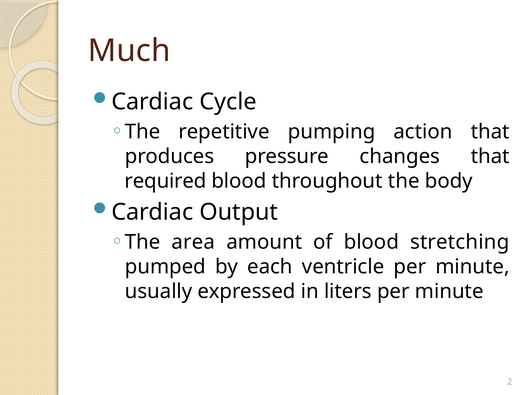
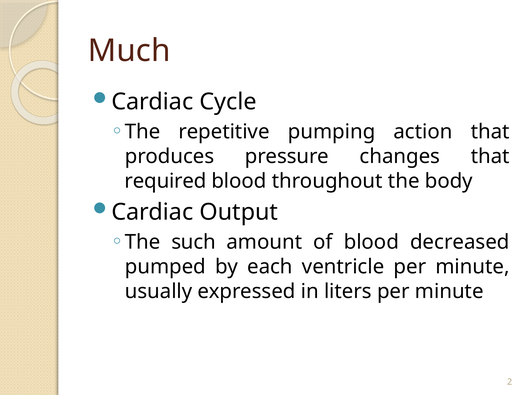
area: area -> such (194, 242)
stretching: stretching -> decreased (460, 242)
